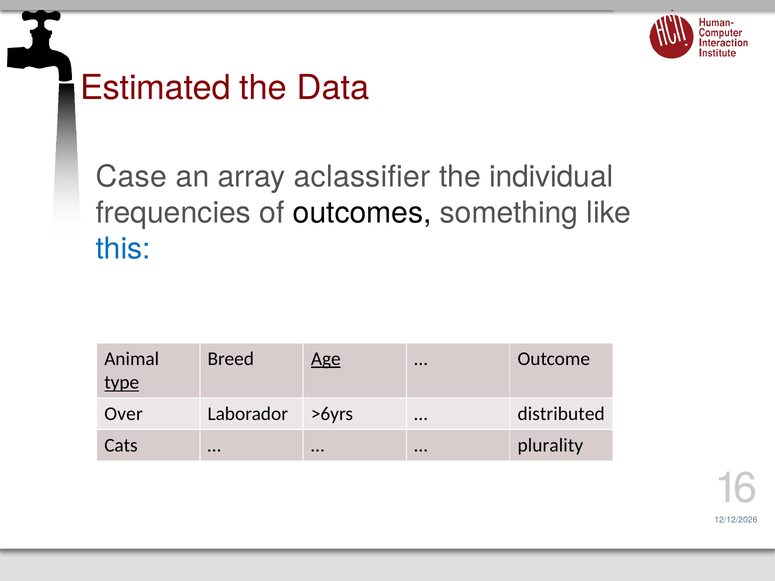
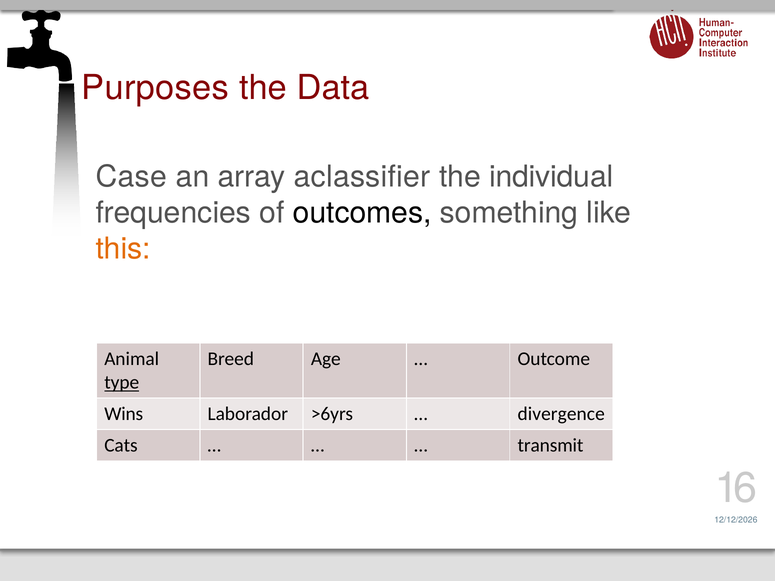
Estimated: Estimated -> Purposes (155, 88)
this colour: blue -> orange (123, 249)
Age underline: present -> none (326, 359)
Over: Over -> Wins (124, 414)
distributed: distributed -> divergence (561, 414)
plurality: plurality -> transmit (550, 446)
